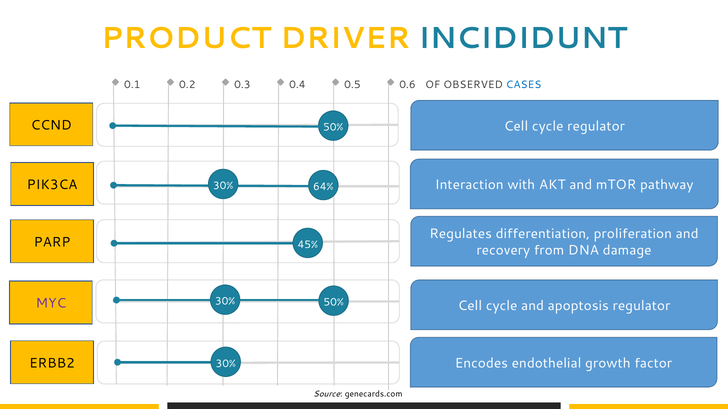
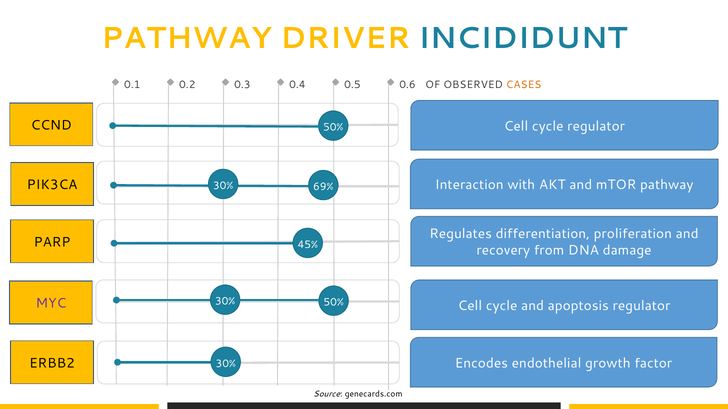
PRODUCT: PRODUCT -> PATHWAY (186, 38)
CASES colour: blue -> orange (524, 85)
64%: 64% -> 69% (323, 187)
